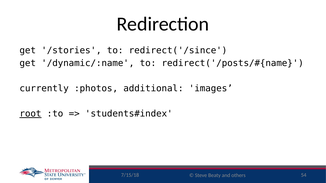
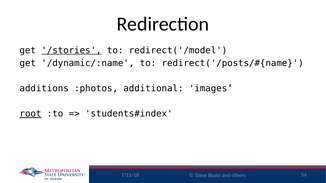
/stories underline: none -> present (71, 51)
redirect('/since: redirect('/since -> redirect('/model (178, 51)
currently: currently -> additions (44, 89)
